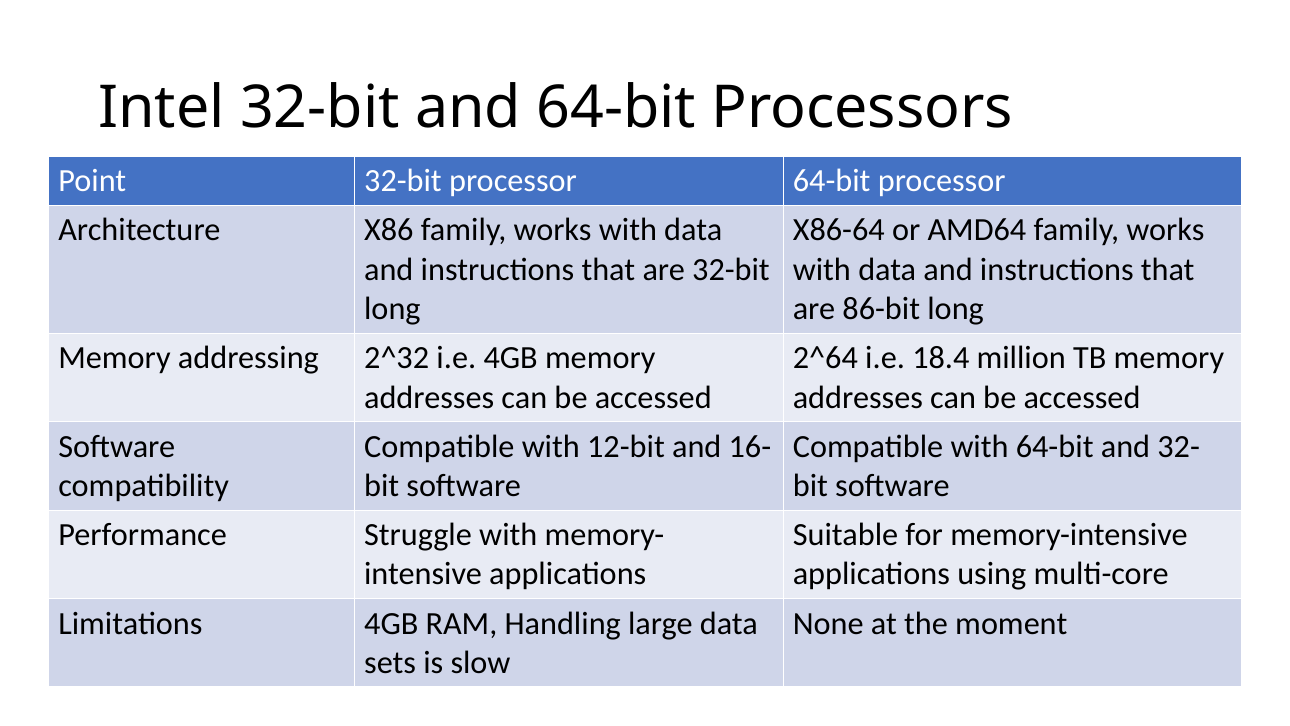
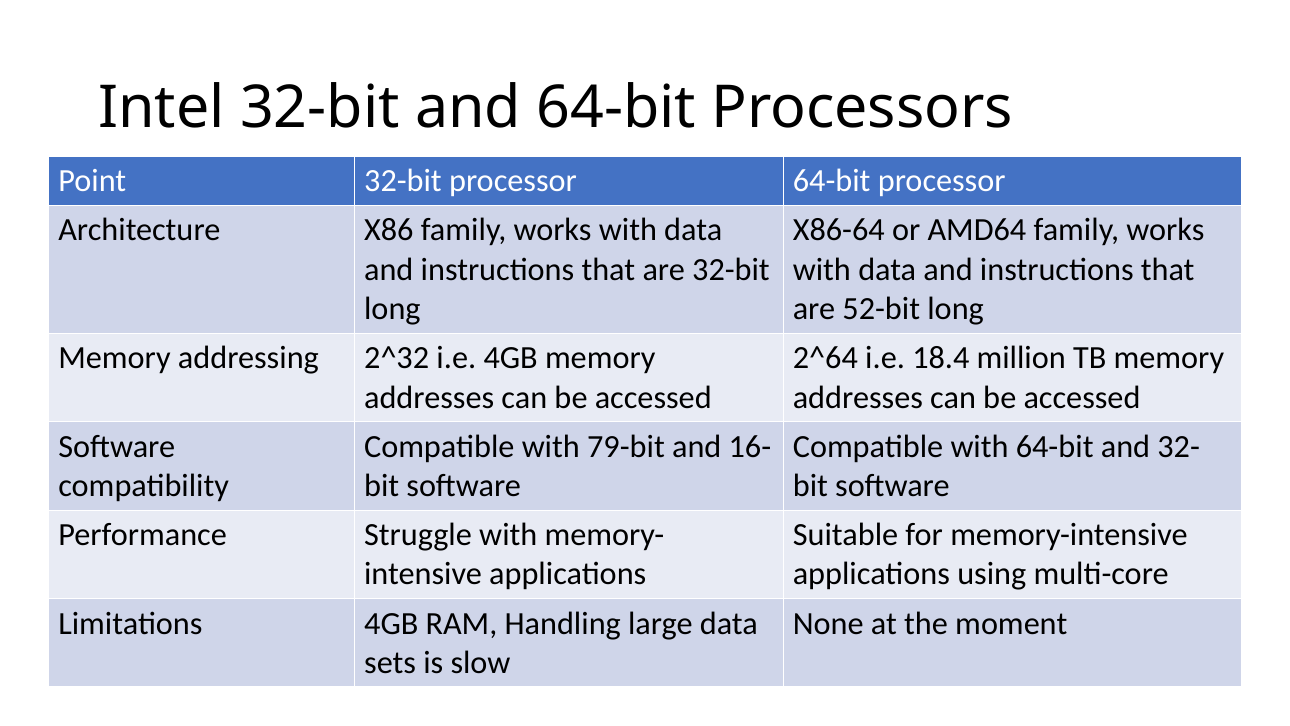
86-bit: 86-bit -> 52-bit (881, 309)
12-bit: 12-bit -> 79-bit (626, 446)
